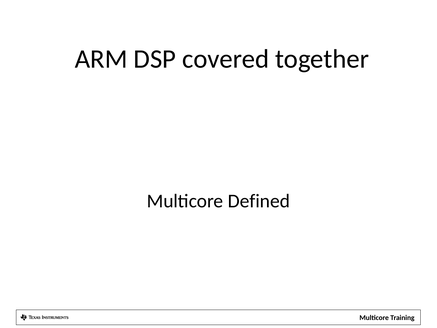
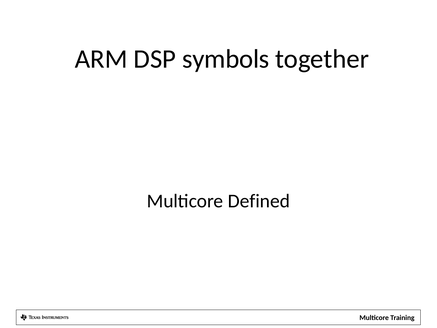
covered: covered -> symbols (226, 59)
